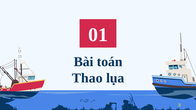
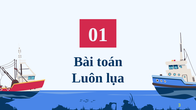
Thao: Thao -> Luôn (87, 78)
